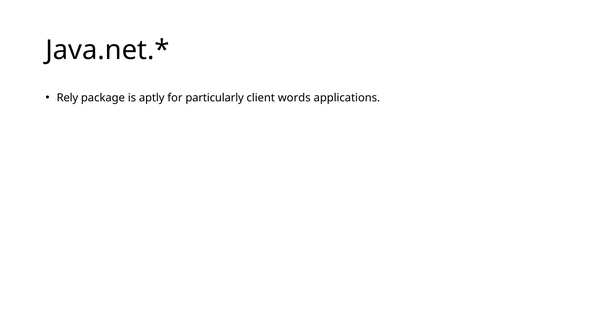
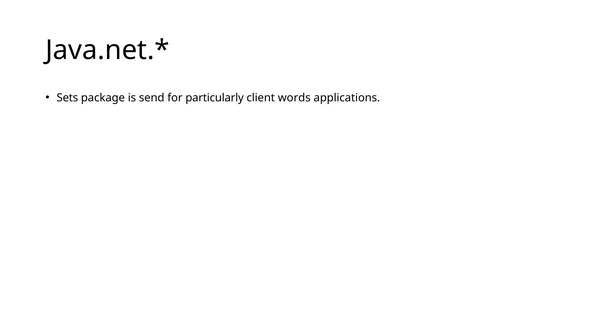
Rely: Rely -> Sets (67, 98)
aptly: aptly -> send (152, 98)
